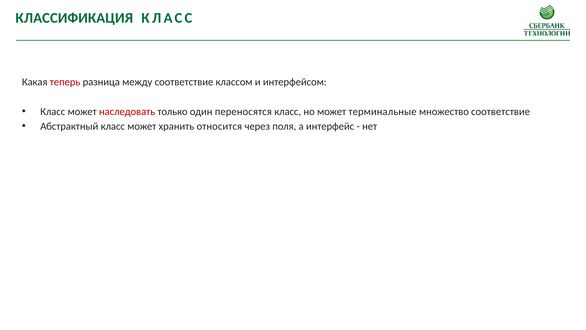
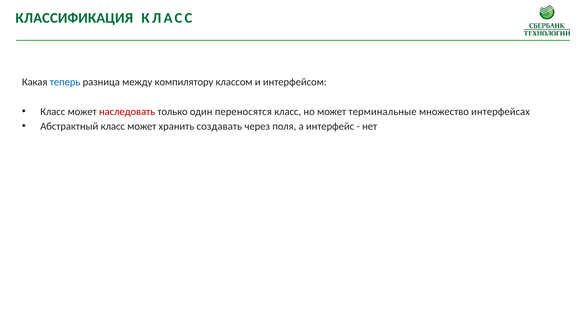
теперь colour: red -> blue (65, 82)
между соответствие: соответствие -> компилятору (184, 82)
множество соответствие: соответствие -> интерфейсах (501, 111)
относится: относится -> создавать (219, 126)
